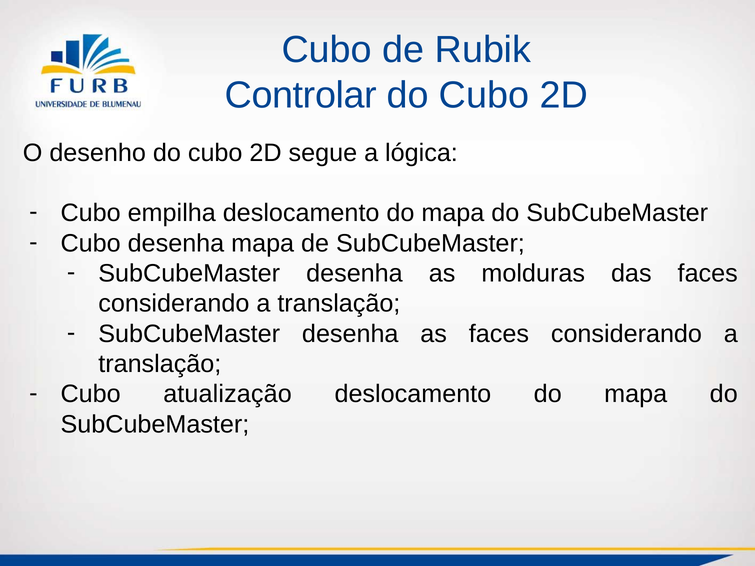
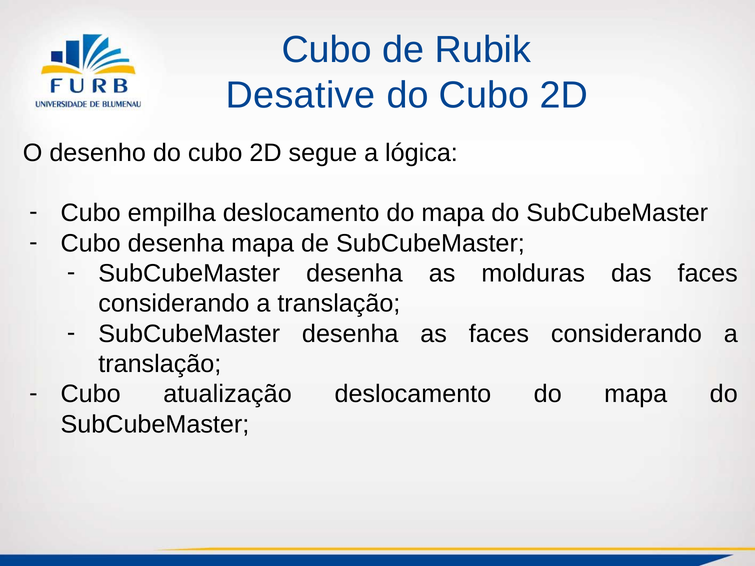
Controlar: Controlar -> Desative (300, 95)
